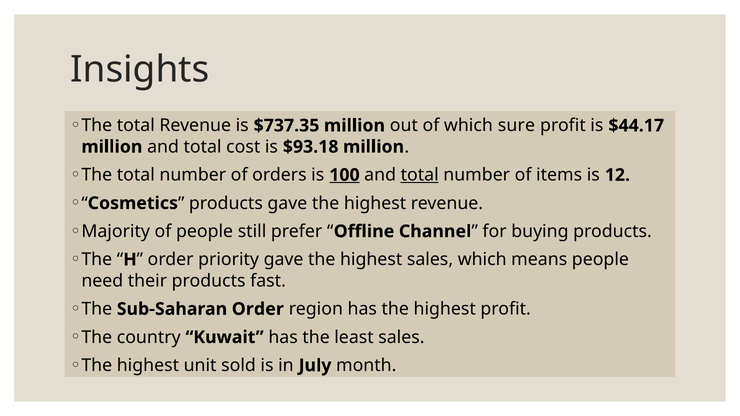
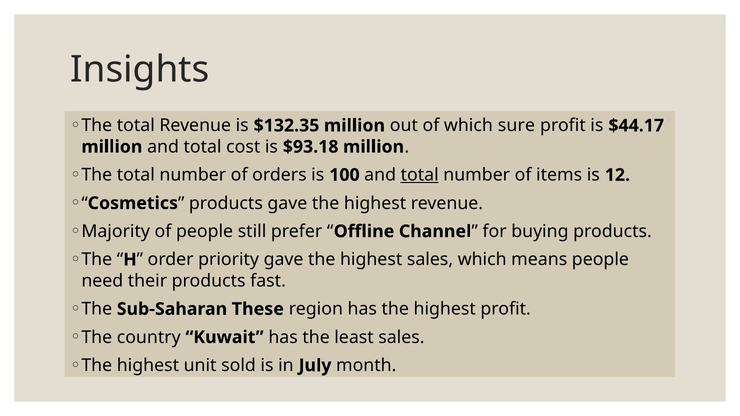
$737.35: $737.35 -> $132.35 (287, 126)
100 underline: present -> none (344, 175)
Sub-Saharan Order: Order -> These (258, 309)
